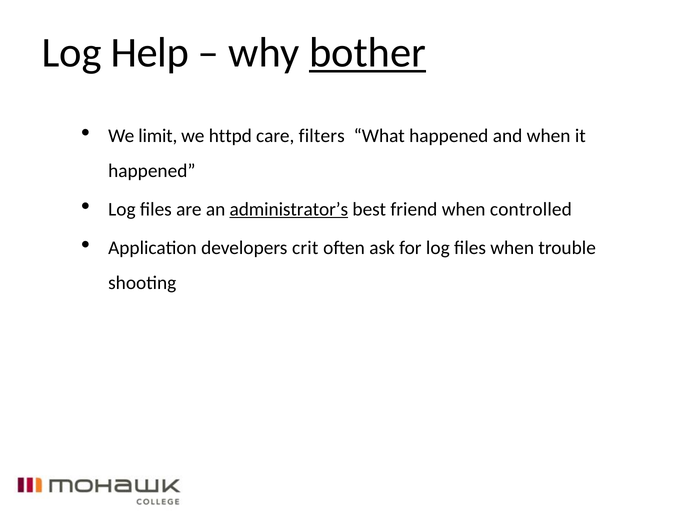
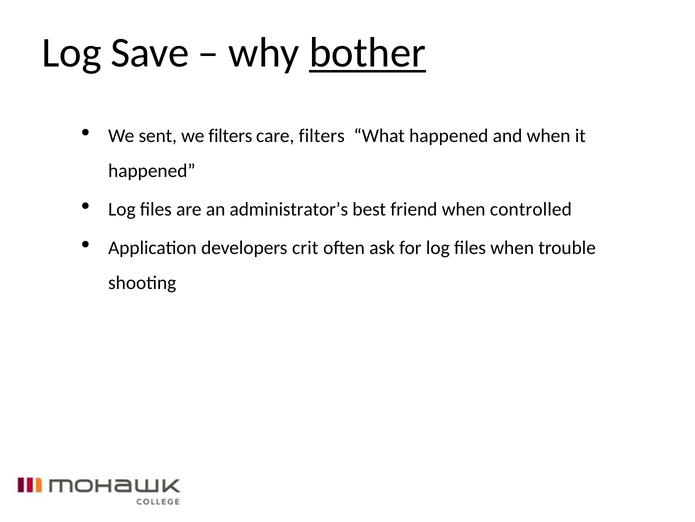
Help: Help -> Save (150, 53)
limit: limit -> sent (158, 136)
we httpd: httpd -> filters (230, 136)
administrator’s underline: present -> none (289, 209)
